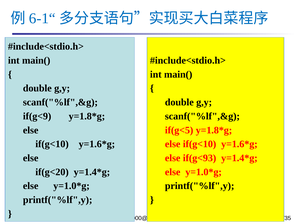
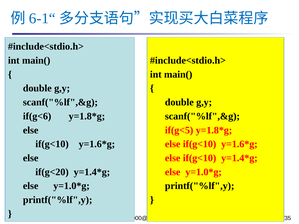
if(g<9: if(g<9 -> if(g<6 (37, 116)
if(g<93: if(g<93 -> if(g<10 (200, 158)
